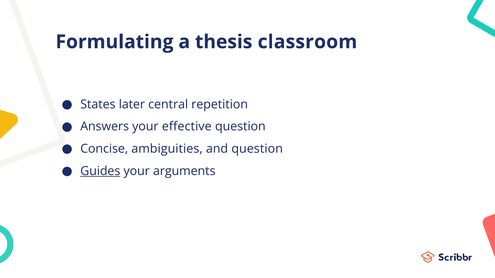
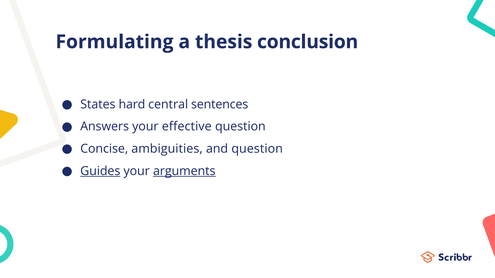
classroom: classroom -> conclusion (308, 42)
later: later -> hard (132, 104)
repetition: repetition -> sentences (220, 104)
arguments underline: none -> present (184, 171)
